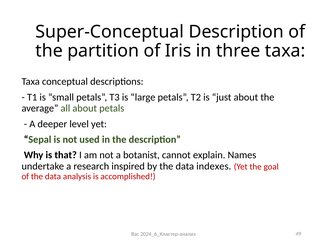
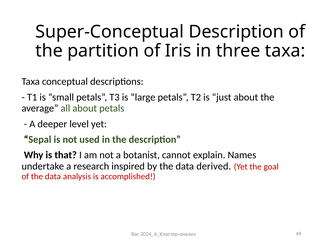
indexes: indexes -> derived (214, 166)
